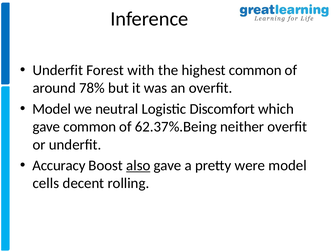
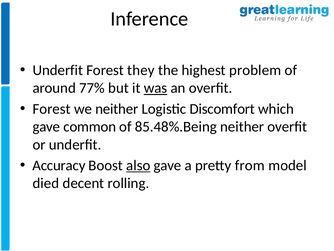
with: with -> they (141, 70)
highest common: common -> problem (255, 70)
78%: 78% -> 77% (92, 88)
was underline: none -> present (156, 88)
Model: Model -> Forest (52, 109)
we neutral: neutral -> neither (117, 109)
62.37%.Being: 62.37%.Being -> 85.48%.Being (176, 126)
were: were -> from (250, 165)
cells: cells -> died (46, 183)
